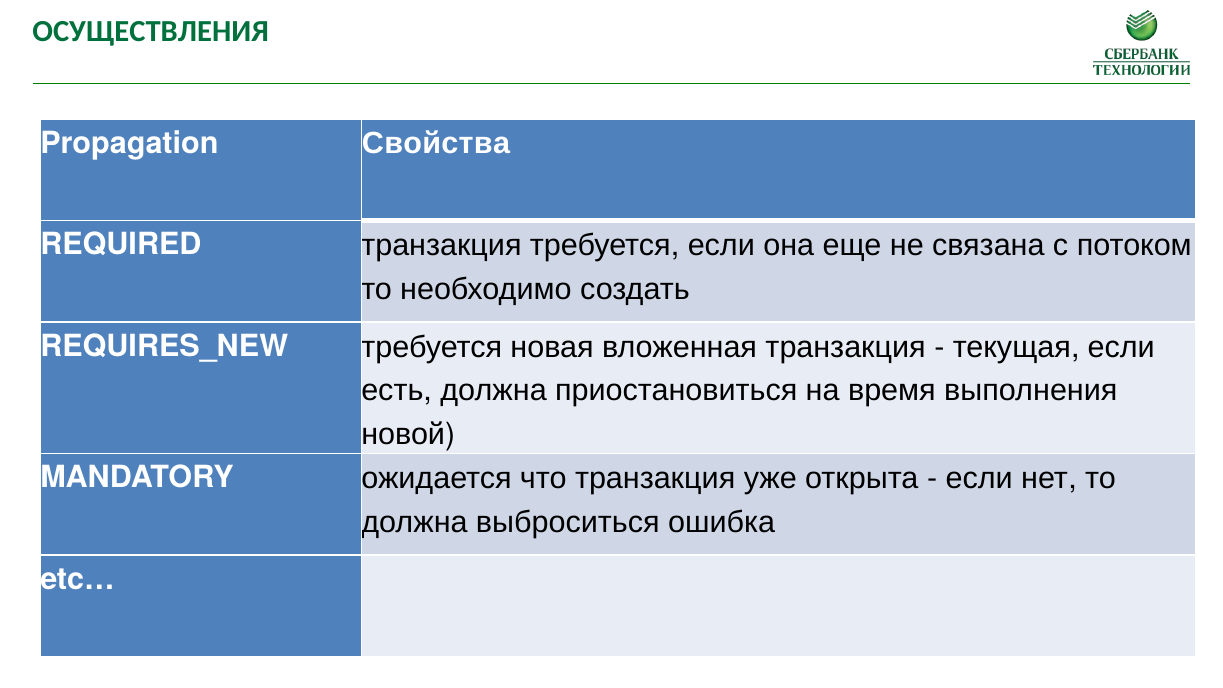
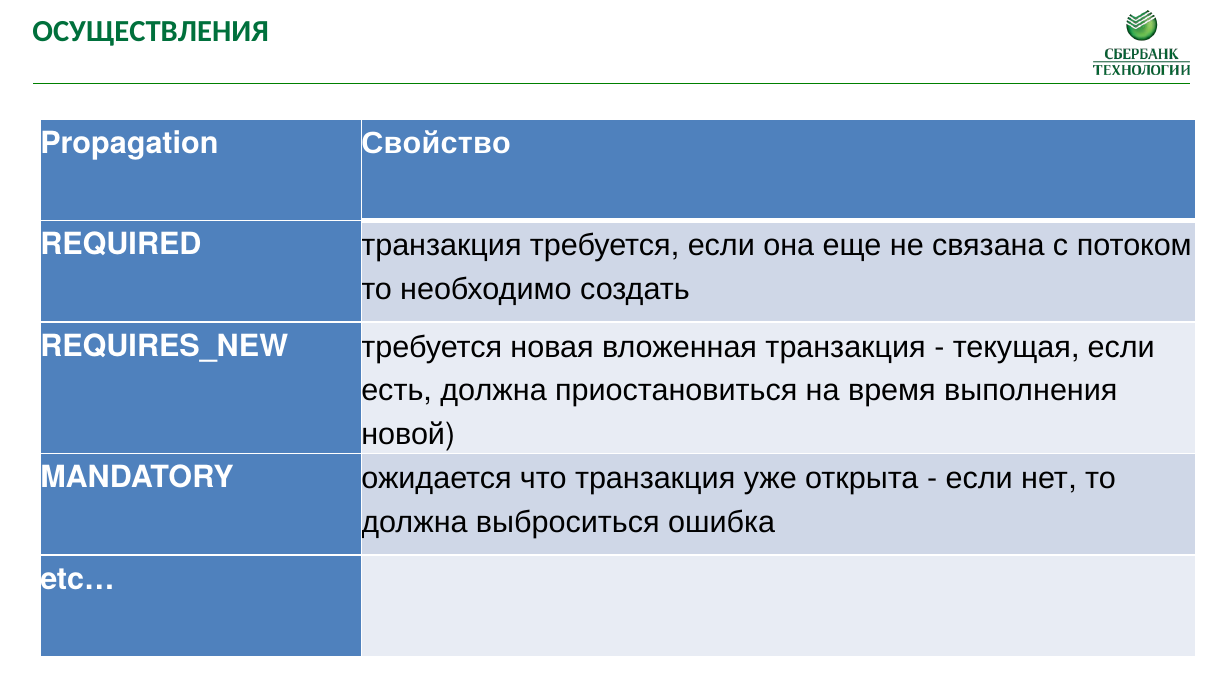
Свойства: Свойства -> Свойство (436, 143)
